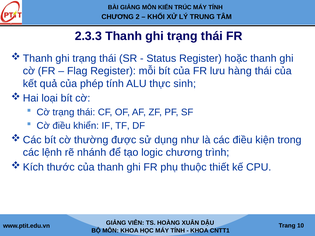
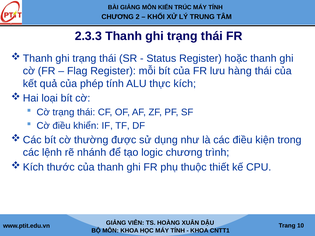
sinh: sinh -> kích (185, 84)
